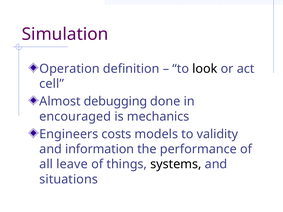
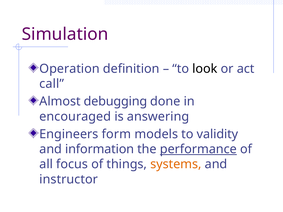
cell: cell -> call (52, 84)
mechanics: mechanics -> answering (158, 117)
costs: costs -> form (116, 134)
performance underline: none -> present (198, 149)
leave: leave -> focus (72, 164)
systems colour: black -> orange (176, 164)
situations: situations -> instructor (69, 180)
